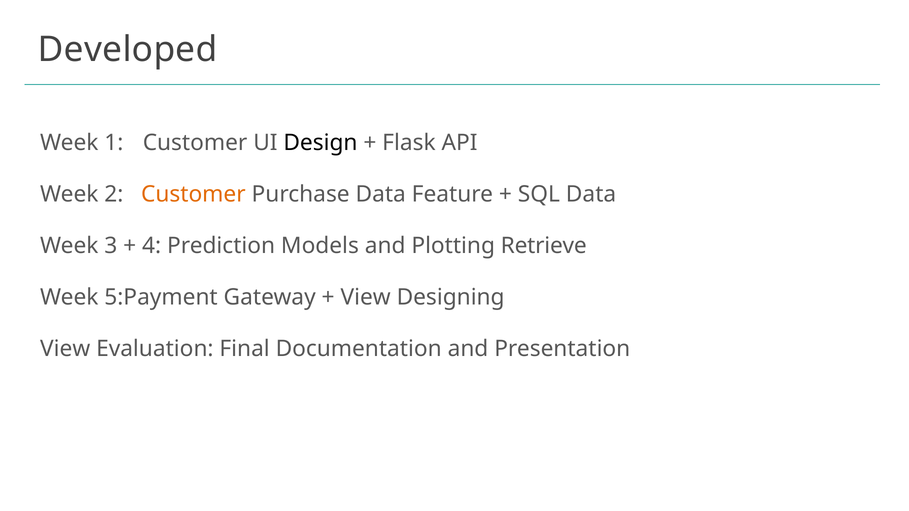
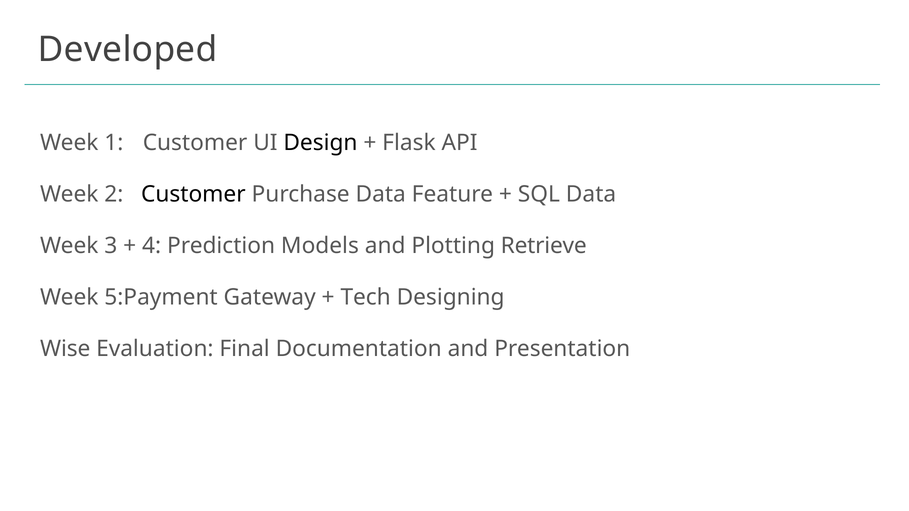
Customer colour: orange -> black (193, 194)
View: View -> Tech (366, 298)
View: View -> Wise (65, 349)
